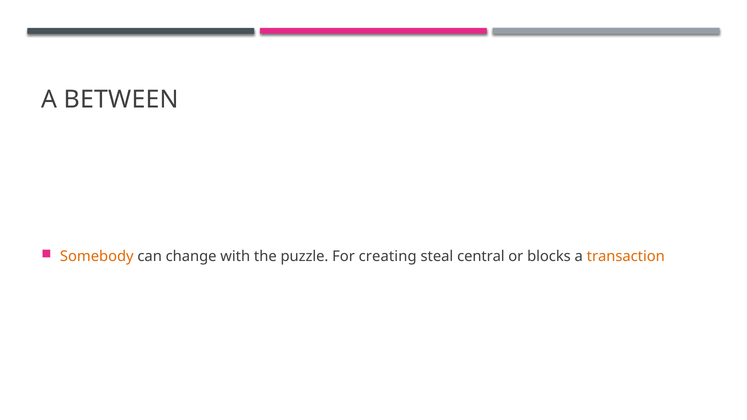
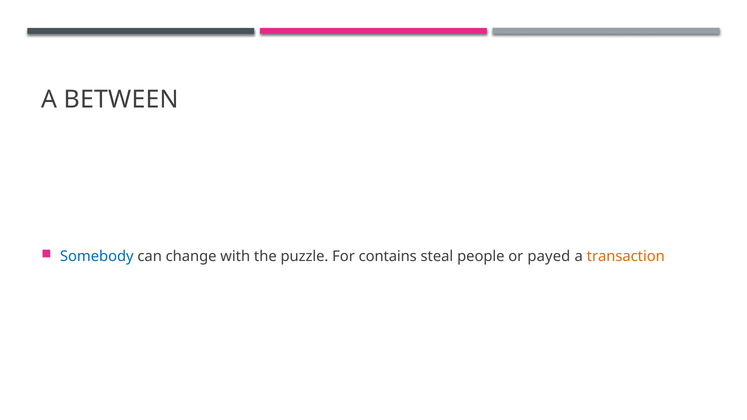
Somebody colour: orange -> blue (97, 257)
creating: creating -> contains (388, 257)
central: central -> people (481, 257)
blocks: blocks -> payed (549, 257)
